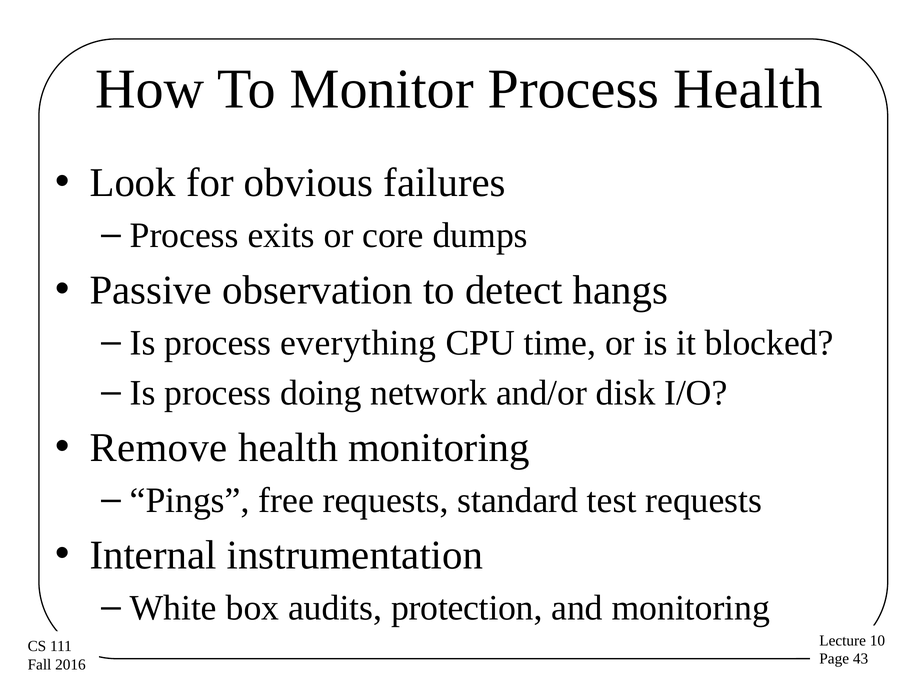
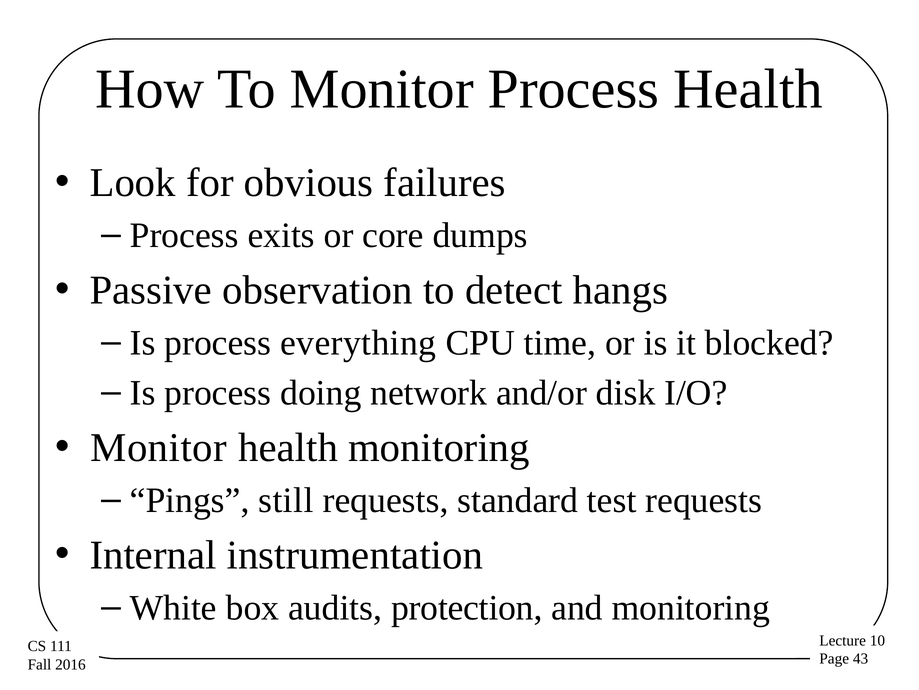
Remove: Remove -> Monitor (159, 447)
free: free -> still (286, 500)
